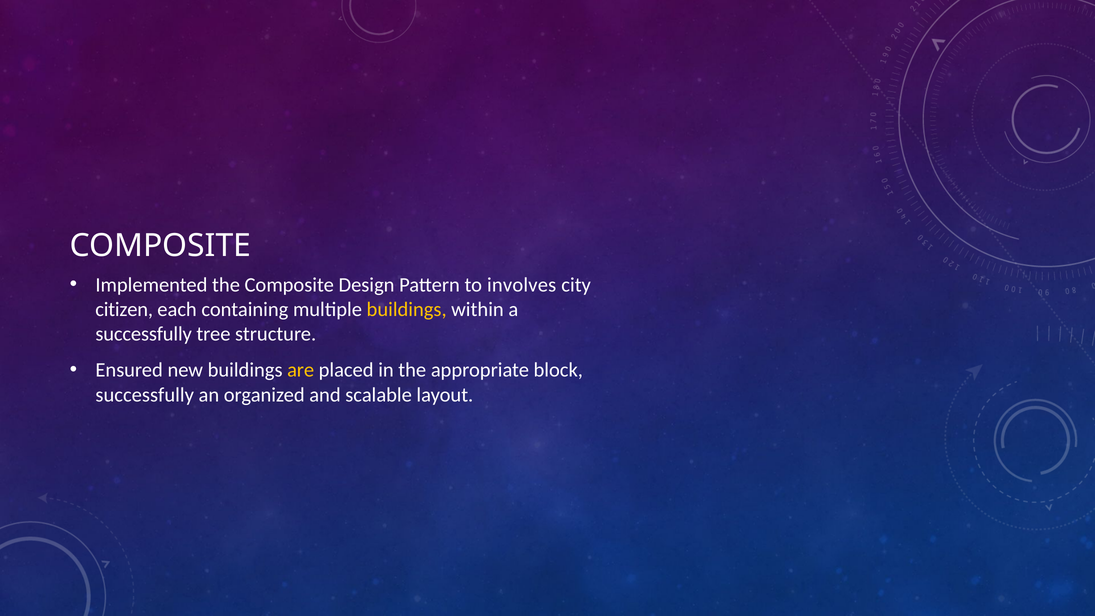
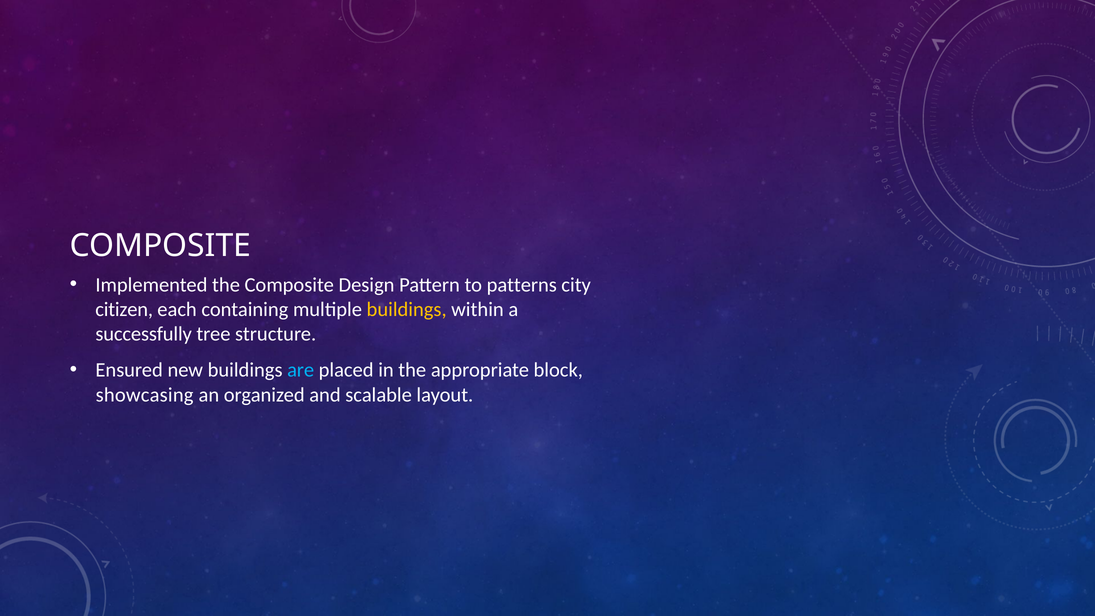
involves: involves -> patterns (522, 285)
are colour: yellow -> light blue (301, 370)
successfully: successfully -> showcasing (145, 395)
